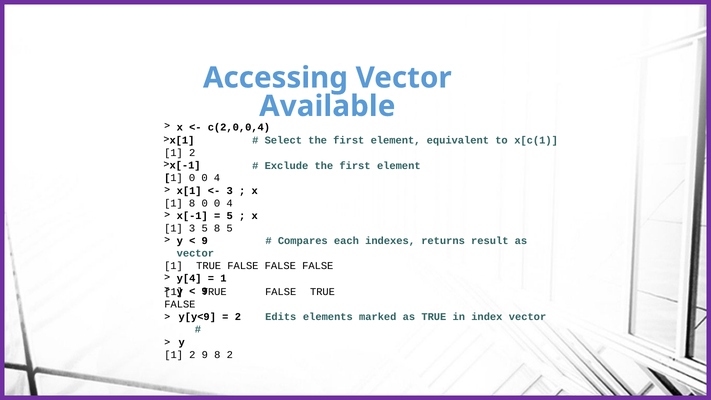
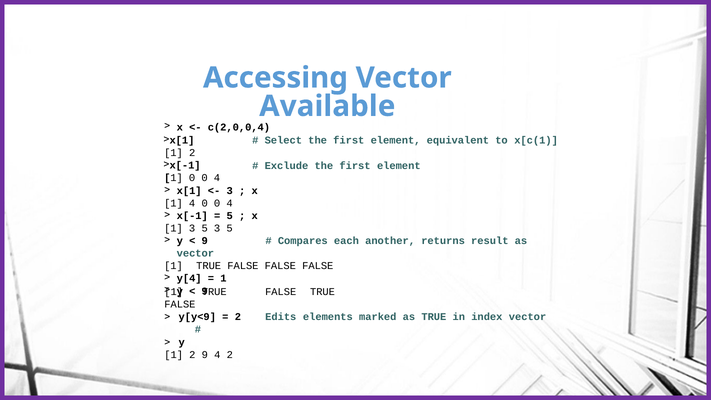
1 8: 8 -> 4 (192, 203)
5 8: 8 -> 3 (217, 228)
indexes: indexes -> another (390, 241)
9 8: 8 -> 4 (217, 355)
